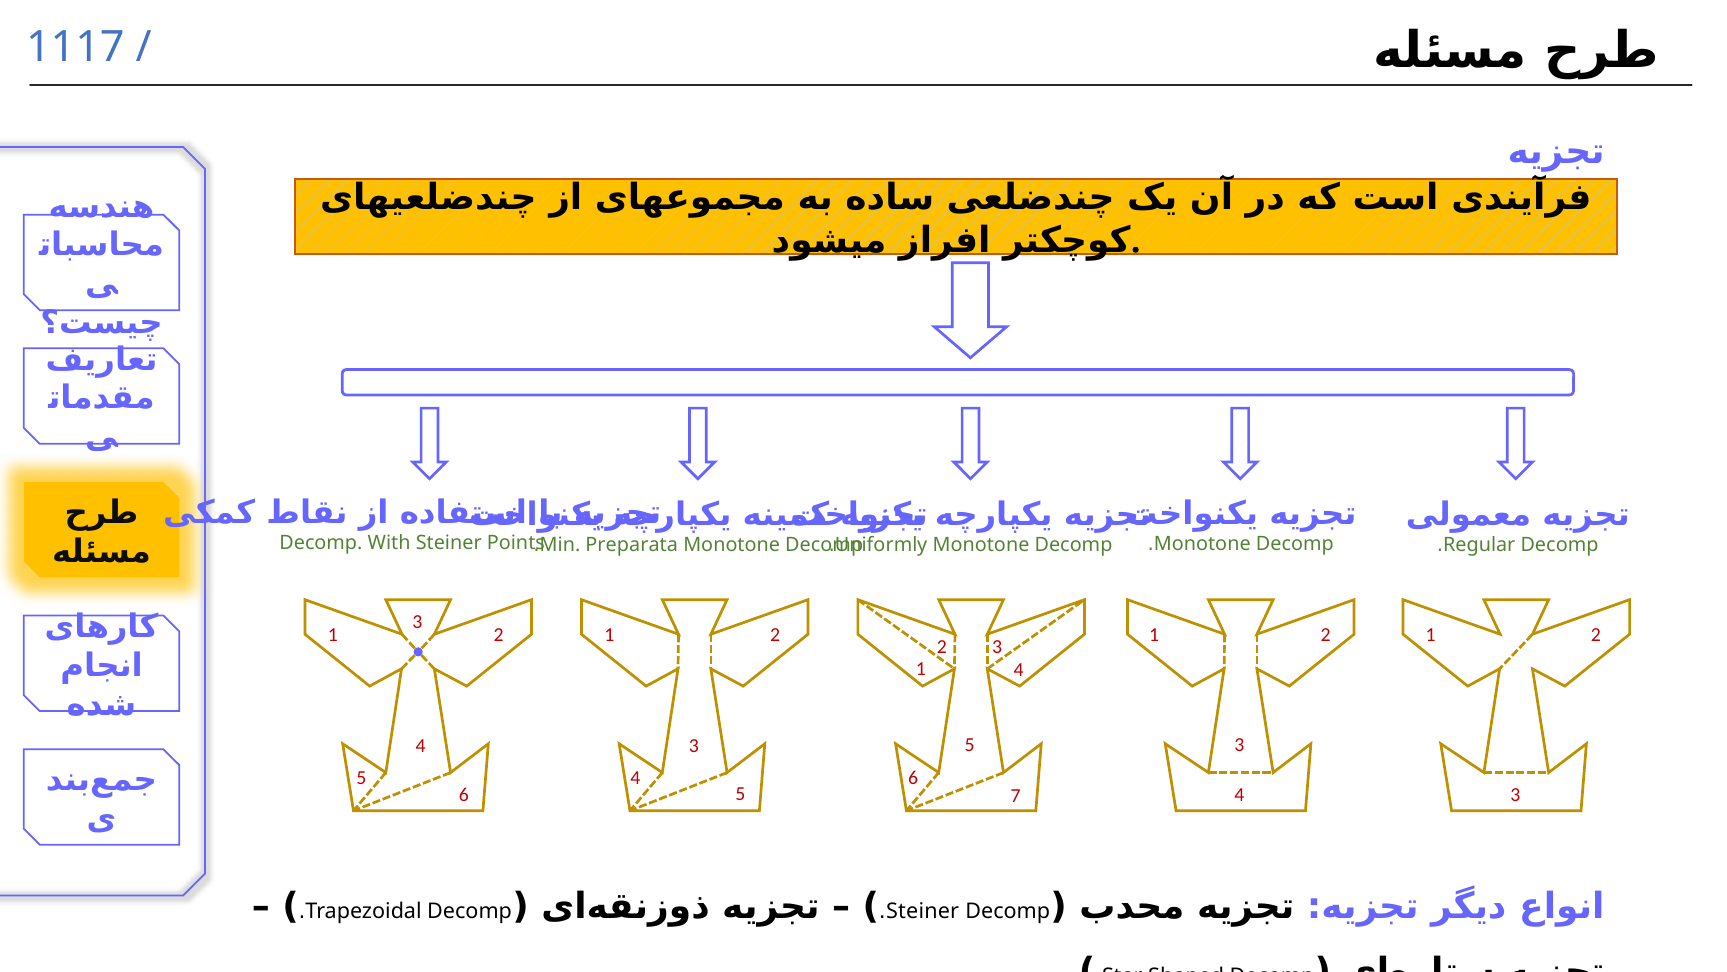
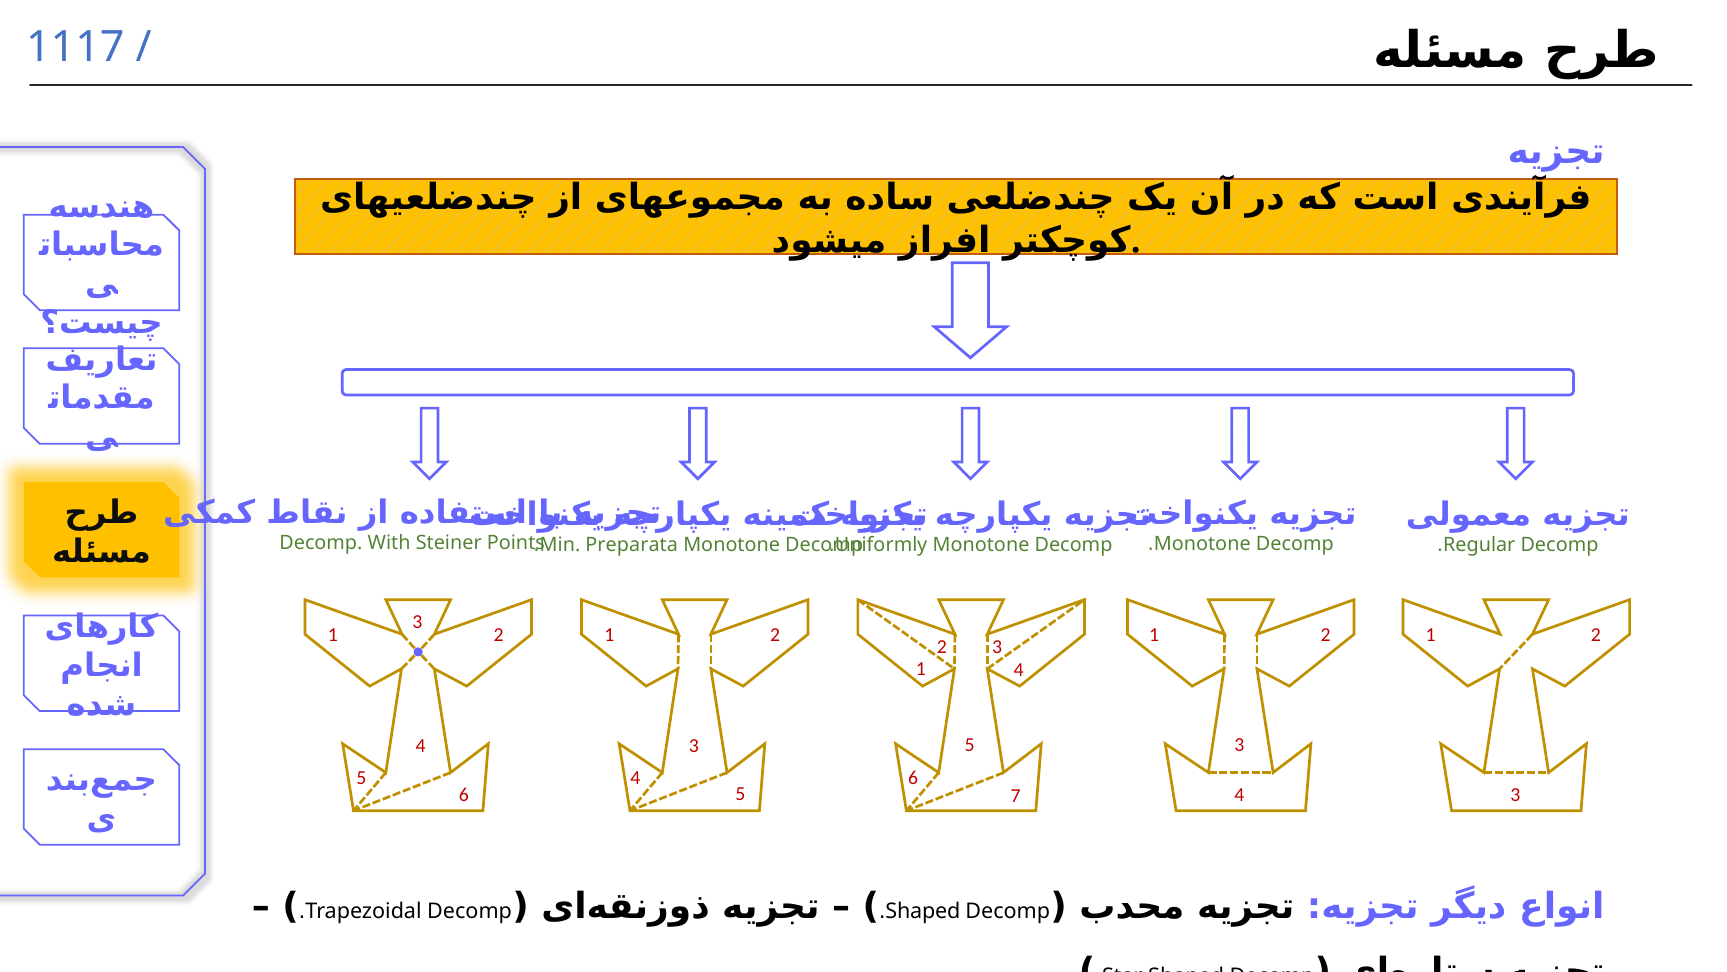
Steiner: Steiner -> Shaped (923, 911)
